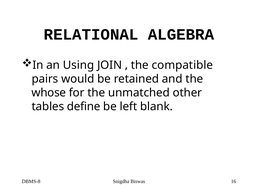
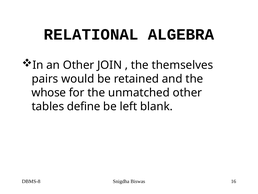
an Using: Using -> Other (79, 65)
compatible: compatible -> themselves (182, 65)
